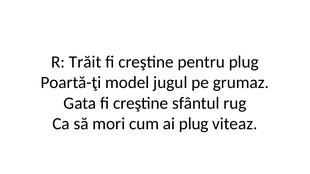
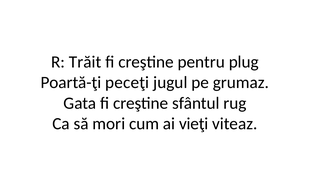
model: model -> peceţi (127, 83)
ai plug: plug -> vieţi (194, 124)
